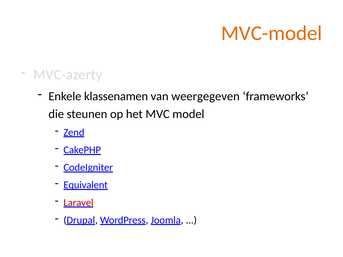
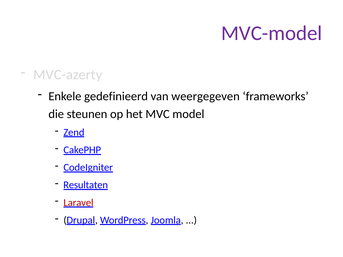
MVC-model colour: orange -> purple (272, 33)
klassenamen: klassenamen -> gedefinieerd (116, 96)
Equivalent: Equivalent -> Resultaten (86, 185)
